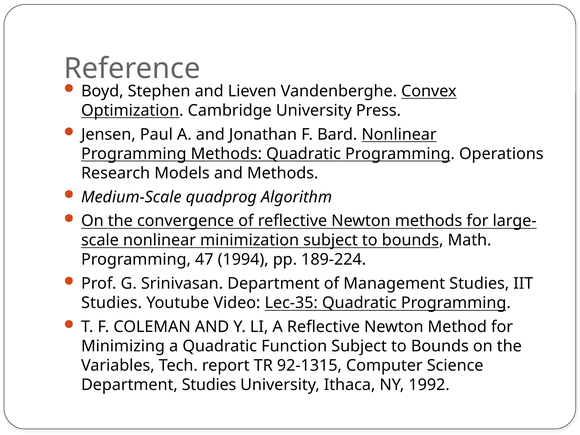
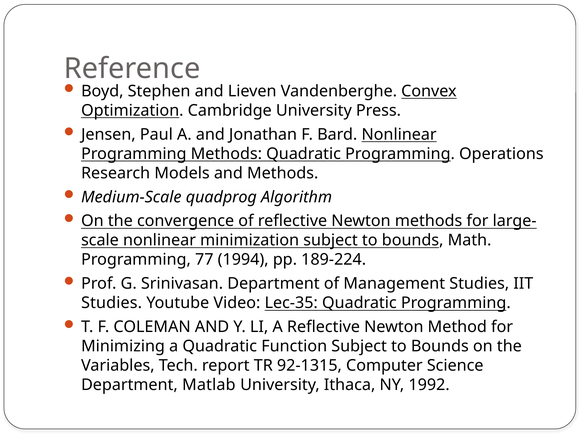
47: 47 -> 77 (204, 260)
Department Studies: Studies -> Matlab (209, 385)
